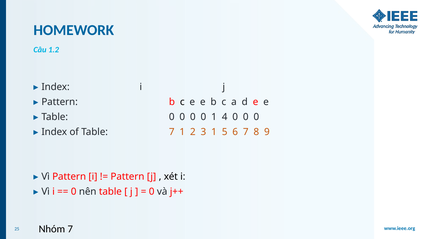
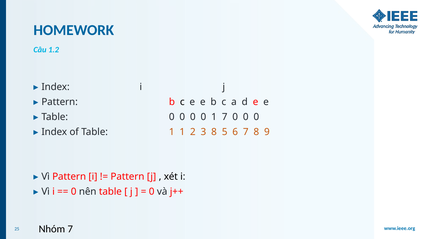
1 4: 4 -> 7 (225, 117)
Table 7: 7 -> 1 (172, 132)
3 1: 1 -> 8 (214, 132)
